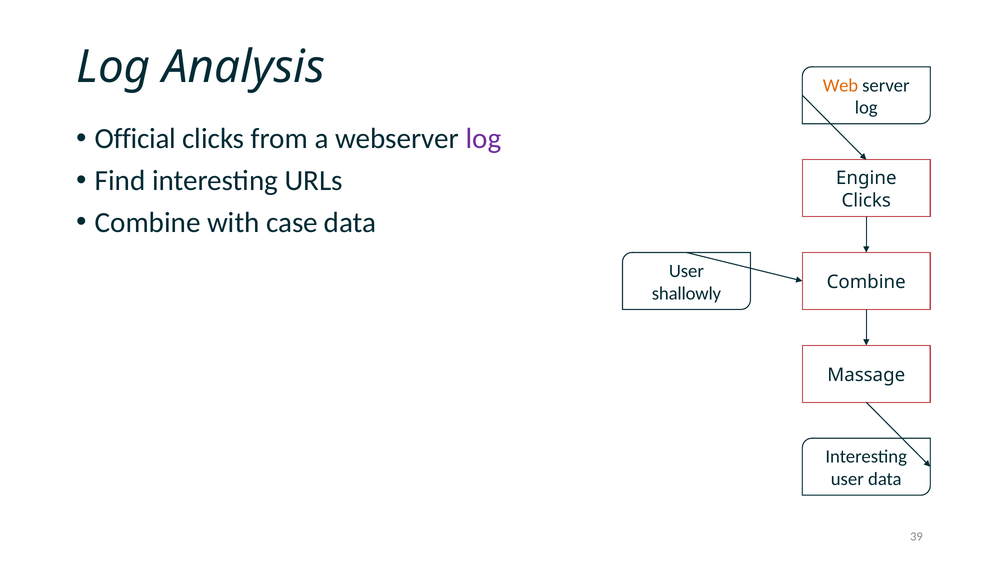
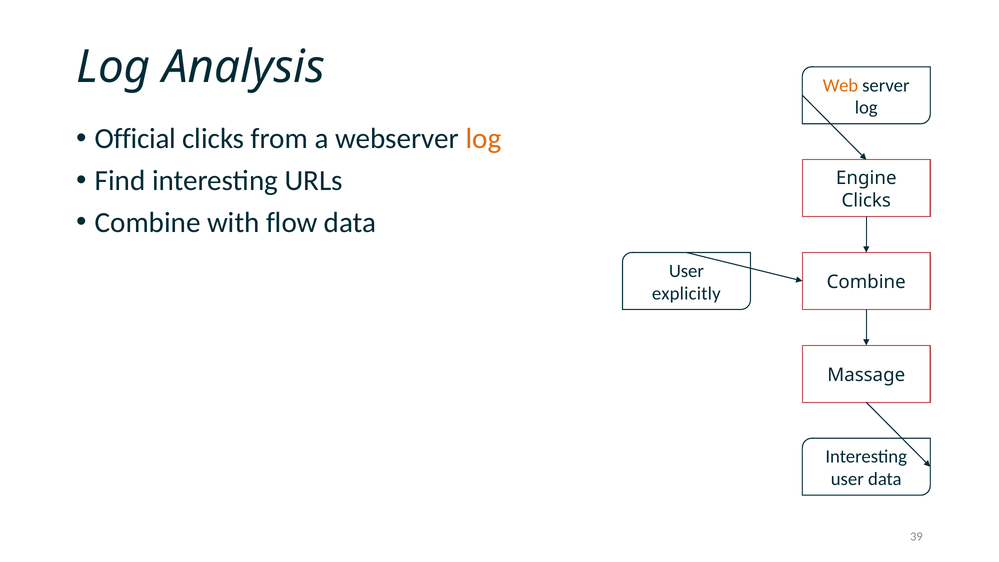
log colour: purple -> orange (483, 139)
case: case -> flow (292, 222)
shallowly: shallowly -> explicitly (686, 293)
